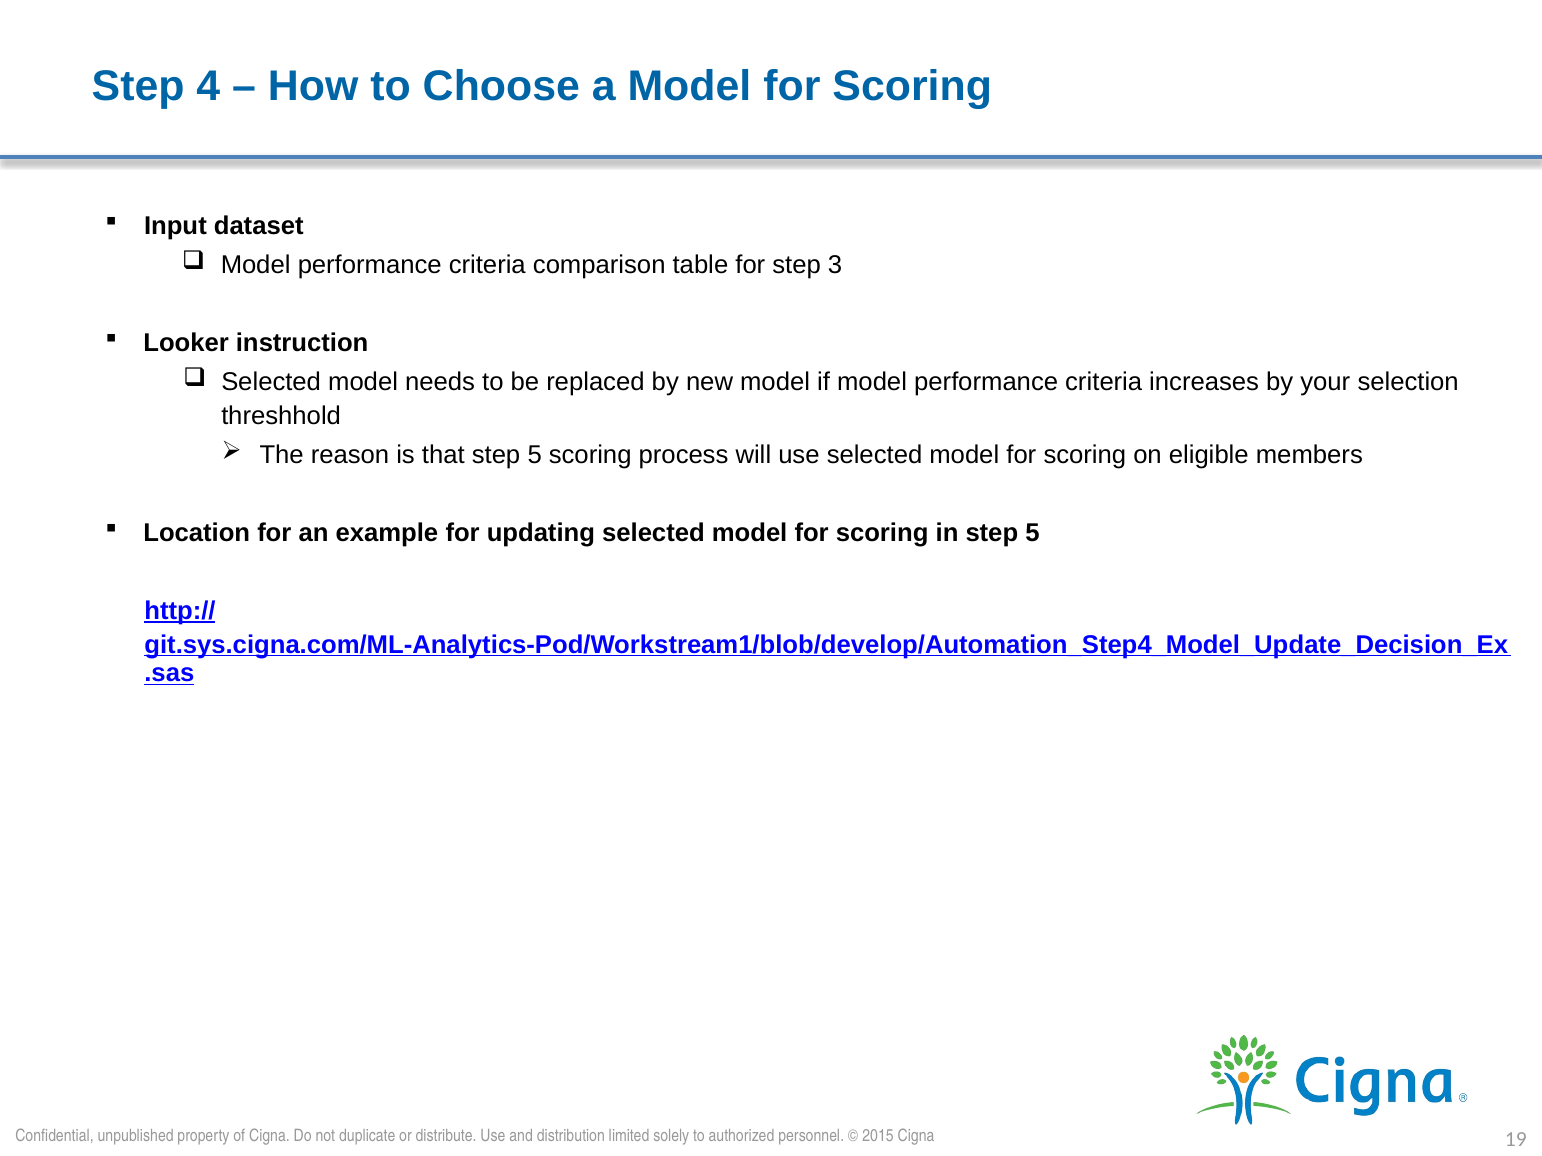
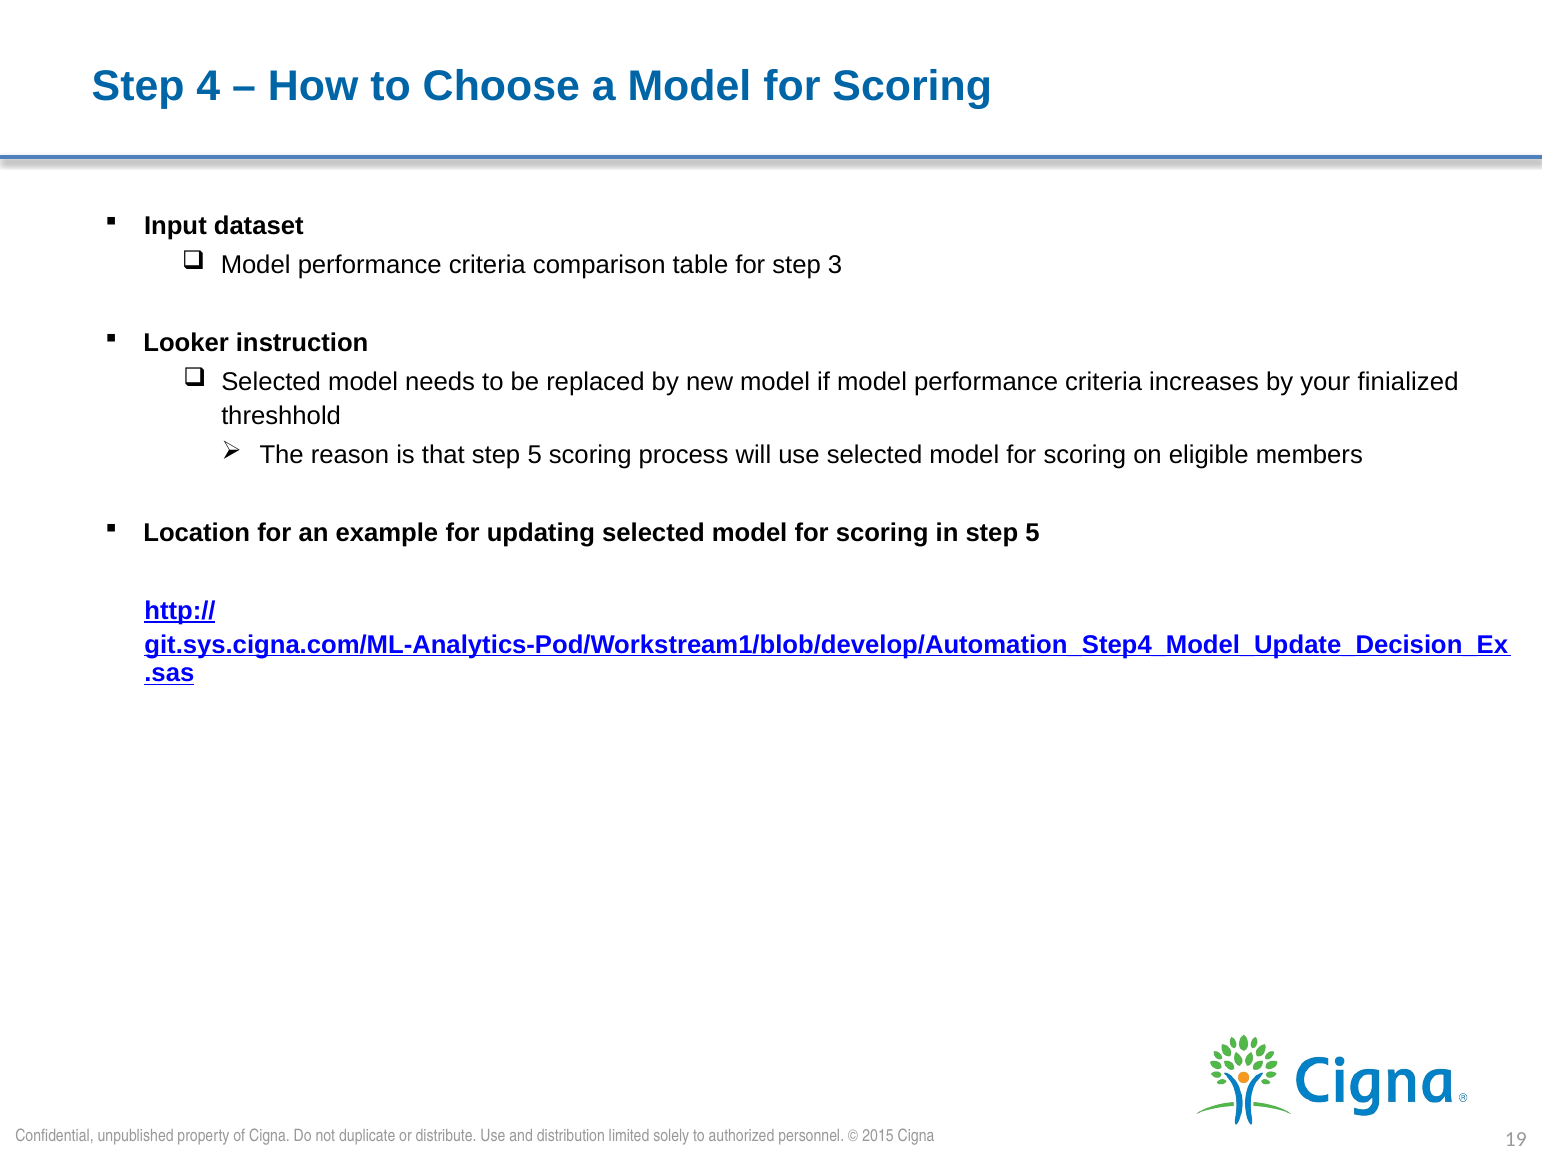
selection: selection -> finialized (1408, 382)
